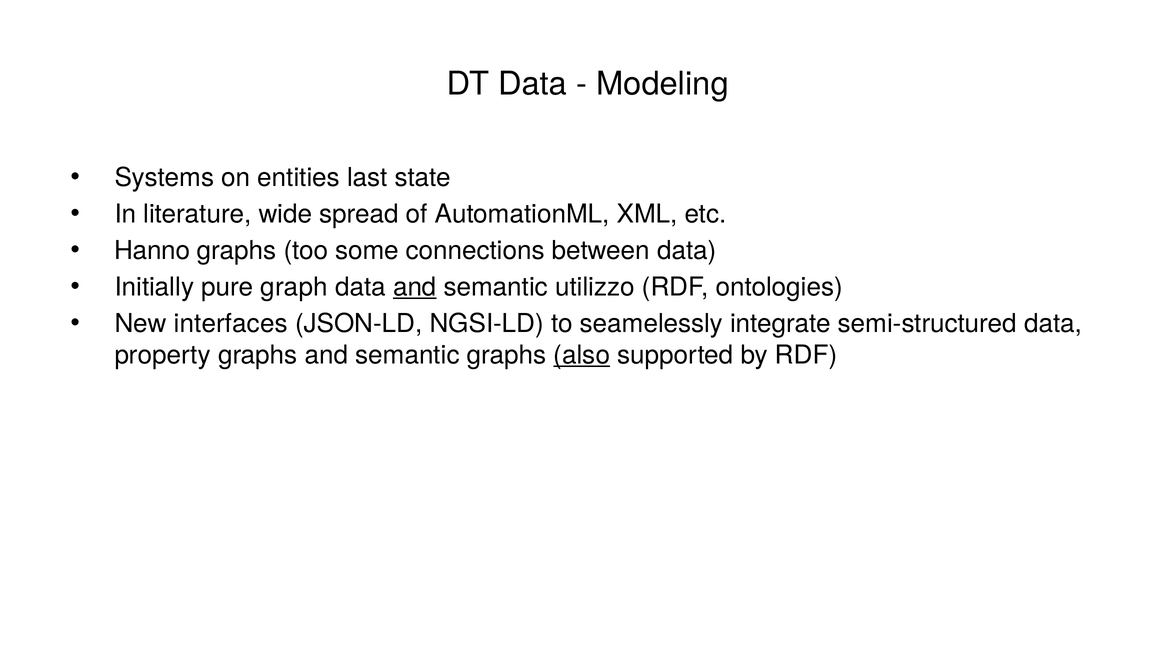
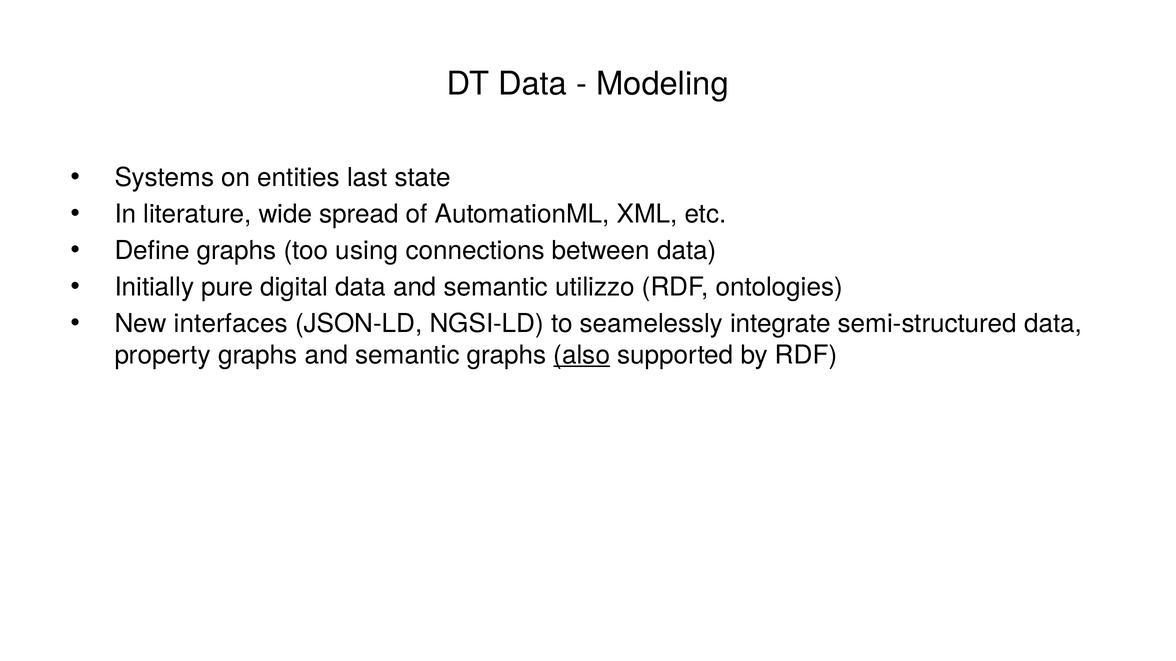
Hanno: Hanno -> Define (152, 251)
some: some -> using (367, 251)
graph: graph -> digital (294, 287)
and underline: present -> none (415, 287)
